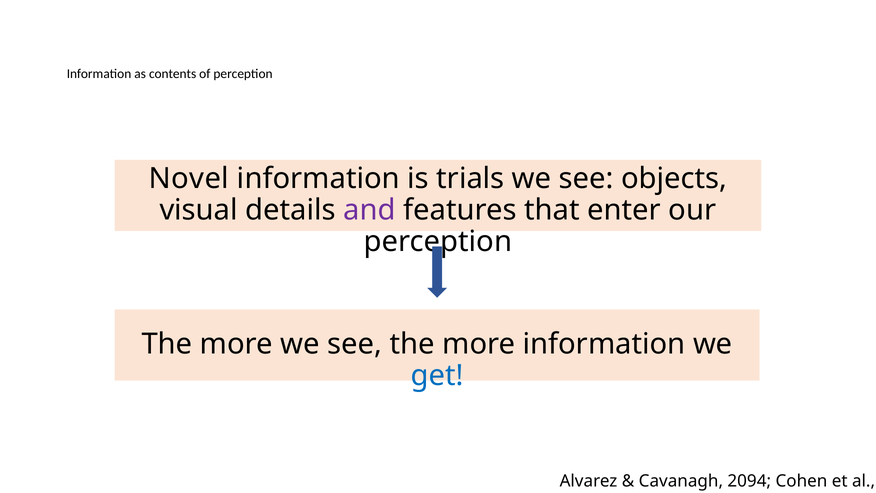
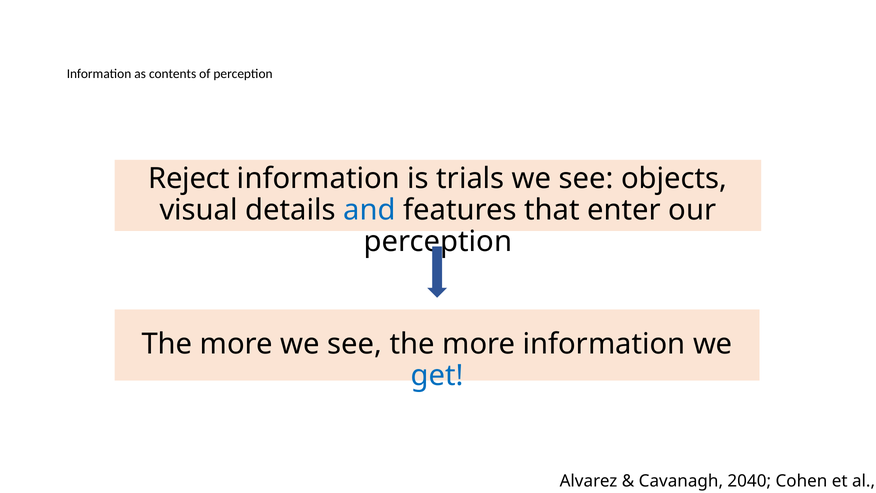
Novel: Novel -> Reject (189, 179)
and colour: purple -> blue (370, 210)
2094: 2094 -> 2040 (749, 481)
